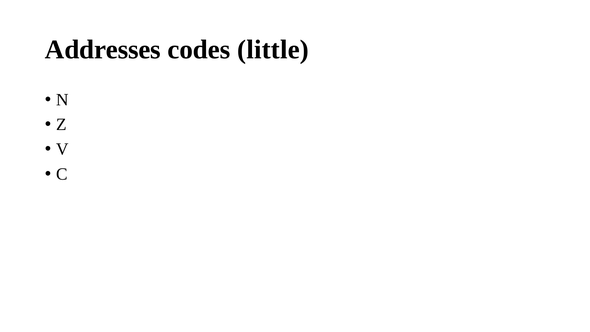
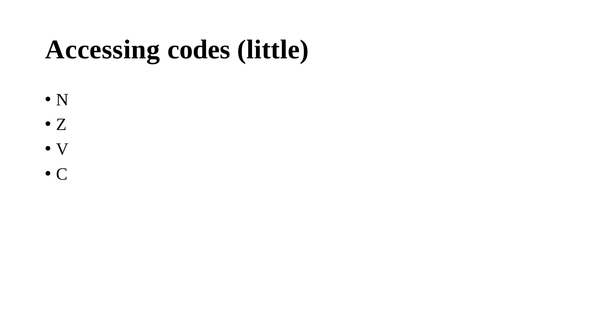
Addresses: Addresses -> Accessing (103, 50)
